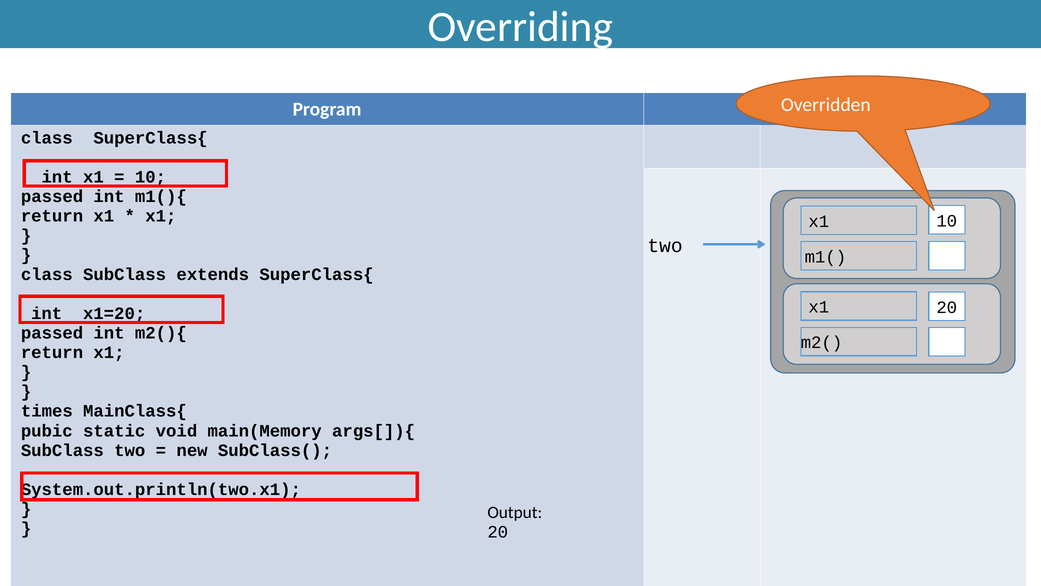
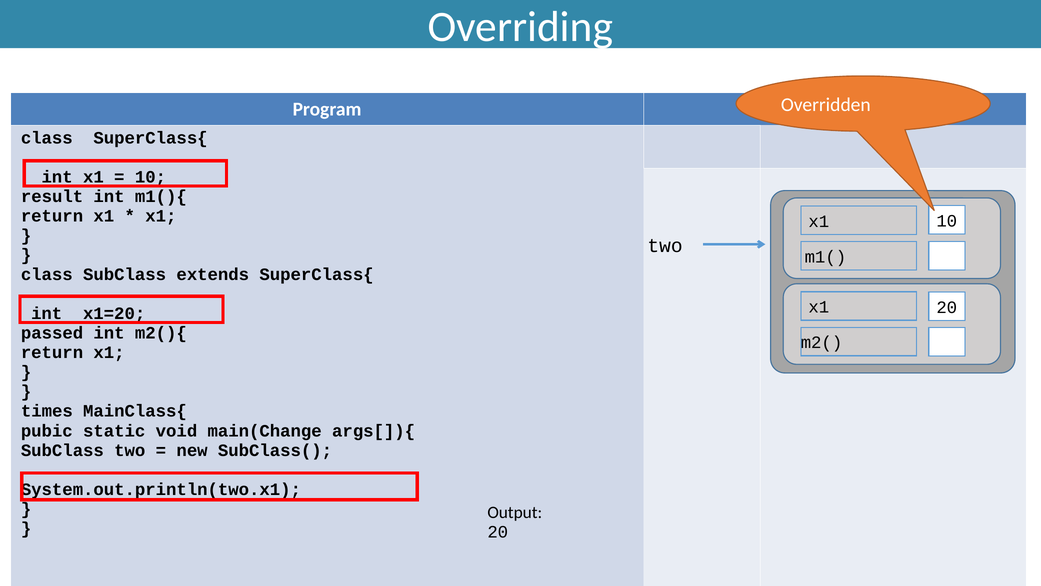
passed: passed -> result (52, 196)
main(Memory: main(Memory -> main(Change (265, 430)
